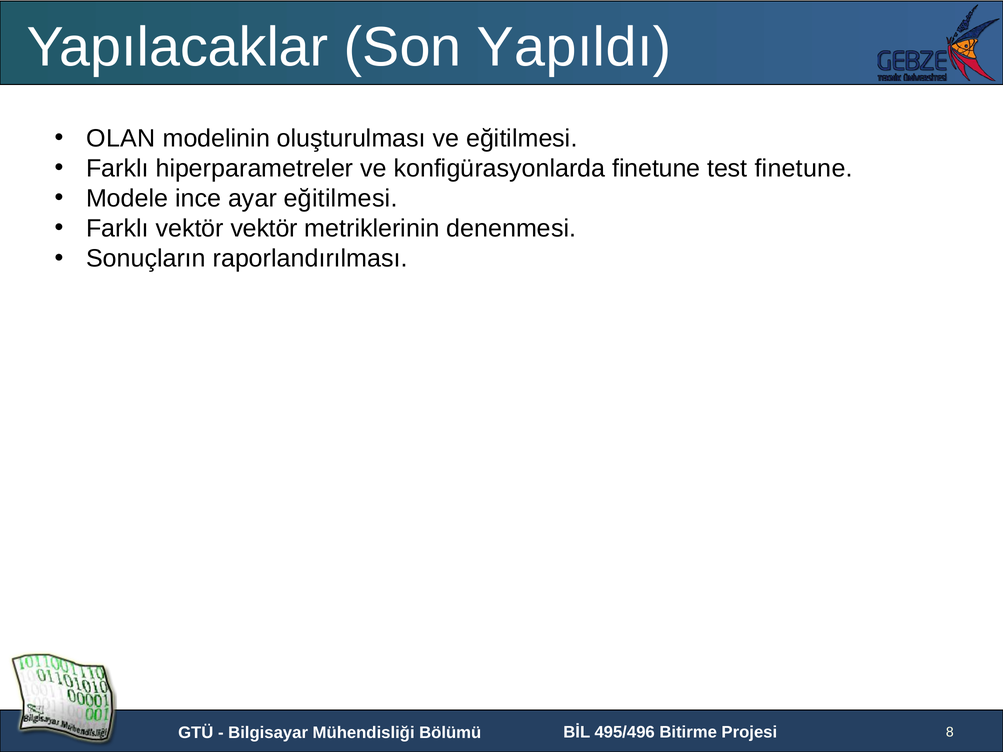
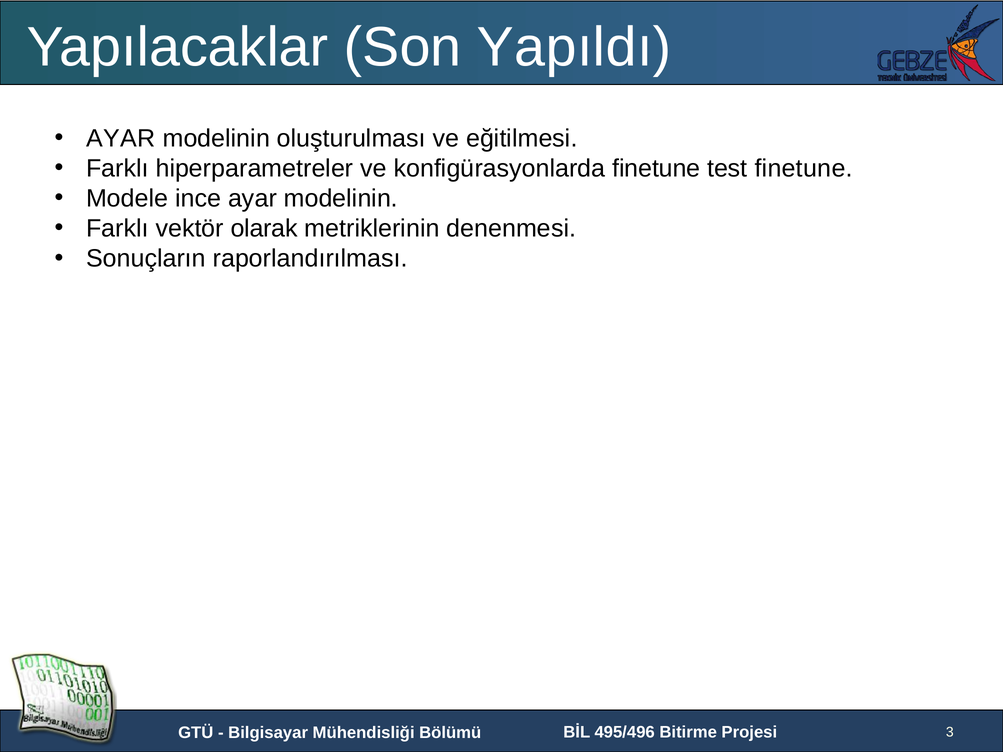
OLAN: OLAN -> AYAR (121, 138)
ince ayar eğitilmesi: eğitilmesi -> modelinin (341, 199)
vektör vektör: vektör -> olarak (264, 229)
8: 8 -> 3 (950, 732)
